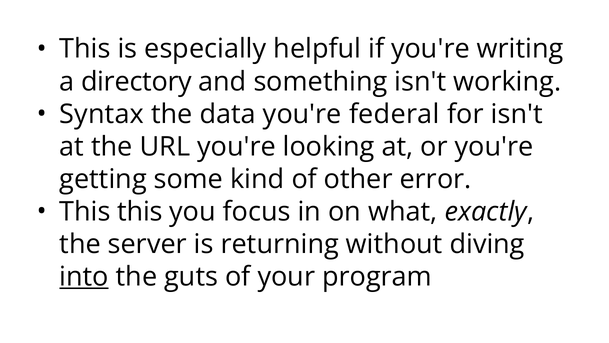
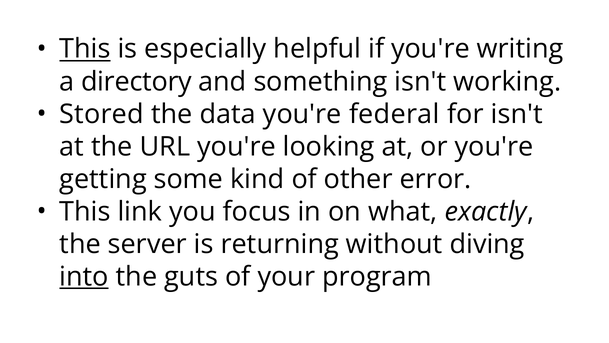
This underline: none -> present (85, 49)
Syntax: Syntax -> Stored (102, 114)
This this: this -> link (140, 211)
